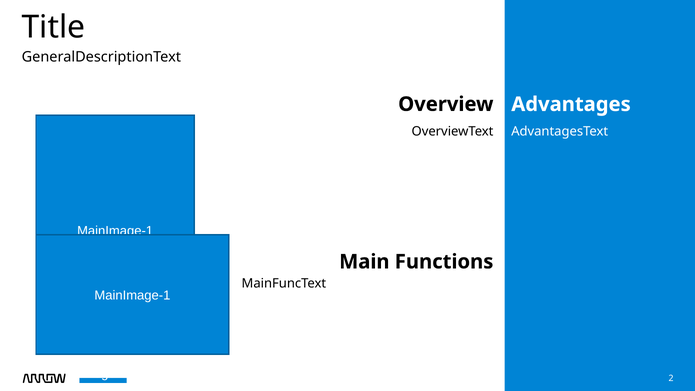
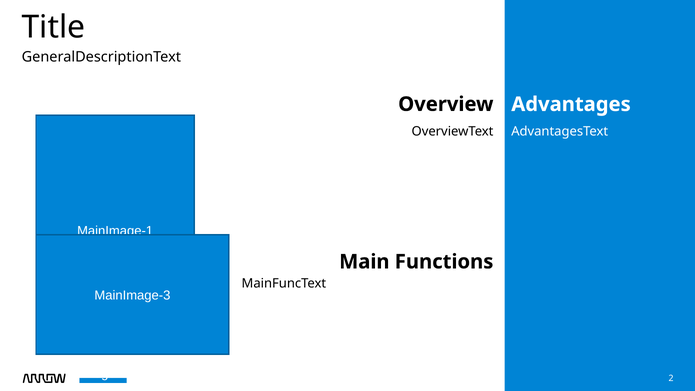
MainImage-1: MainImage-1 -> MainImage-3 (132, 295)
